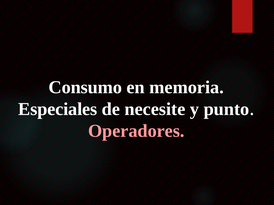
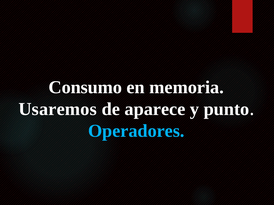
Especiales: Especiales -> Usaremos (58, 109)
necesite: necesite -> aparece (155, 109)
Operadores colour: pink -> light blue (136, 131)
